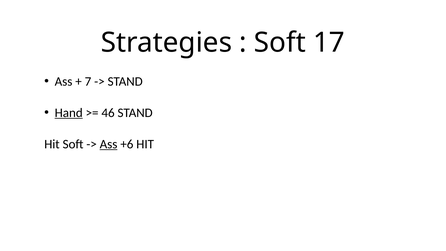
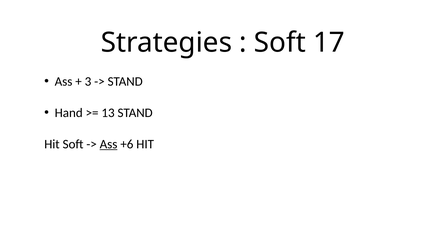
7: 7 -> 3 (88, 81)
Hand underline: present -> none (69, 113)
46: 46 -> 13 (108, 113)
